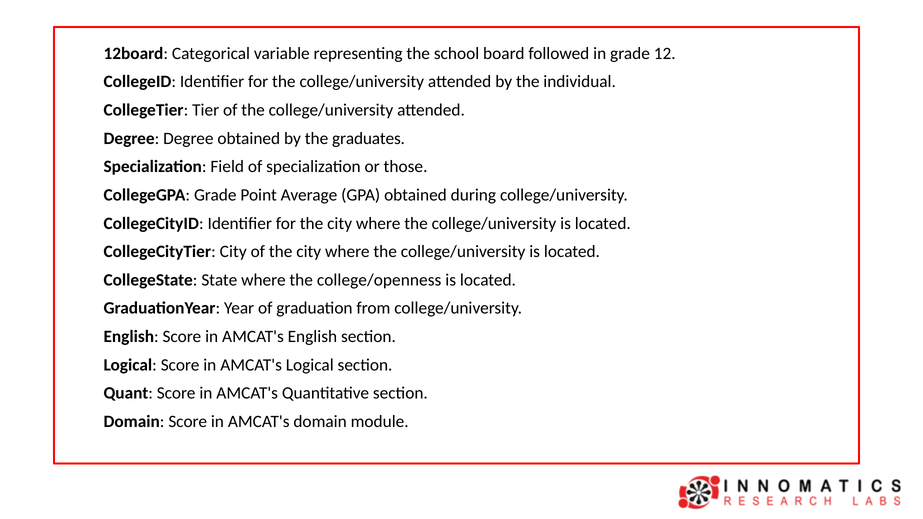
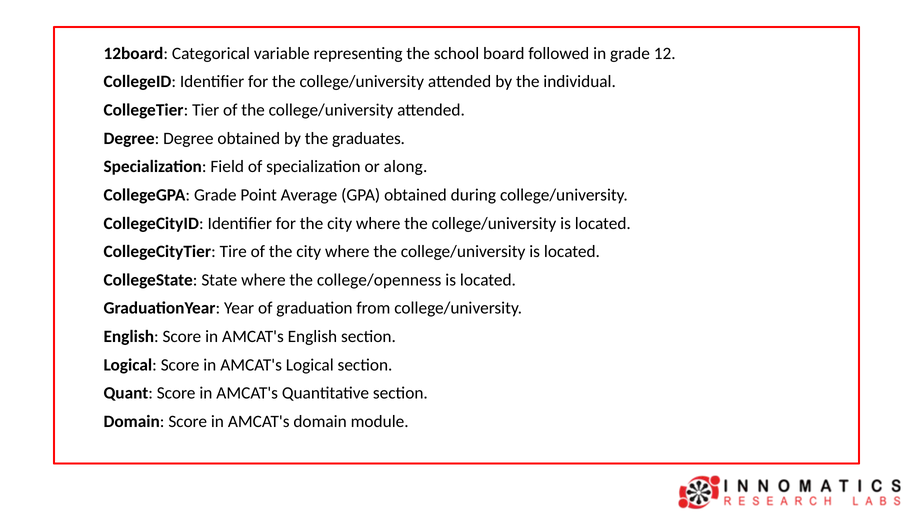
those: those -> along (405, 167)
CollegeCityTier City: City -> Tire (233, 252)
